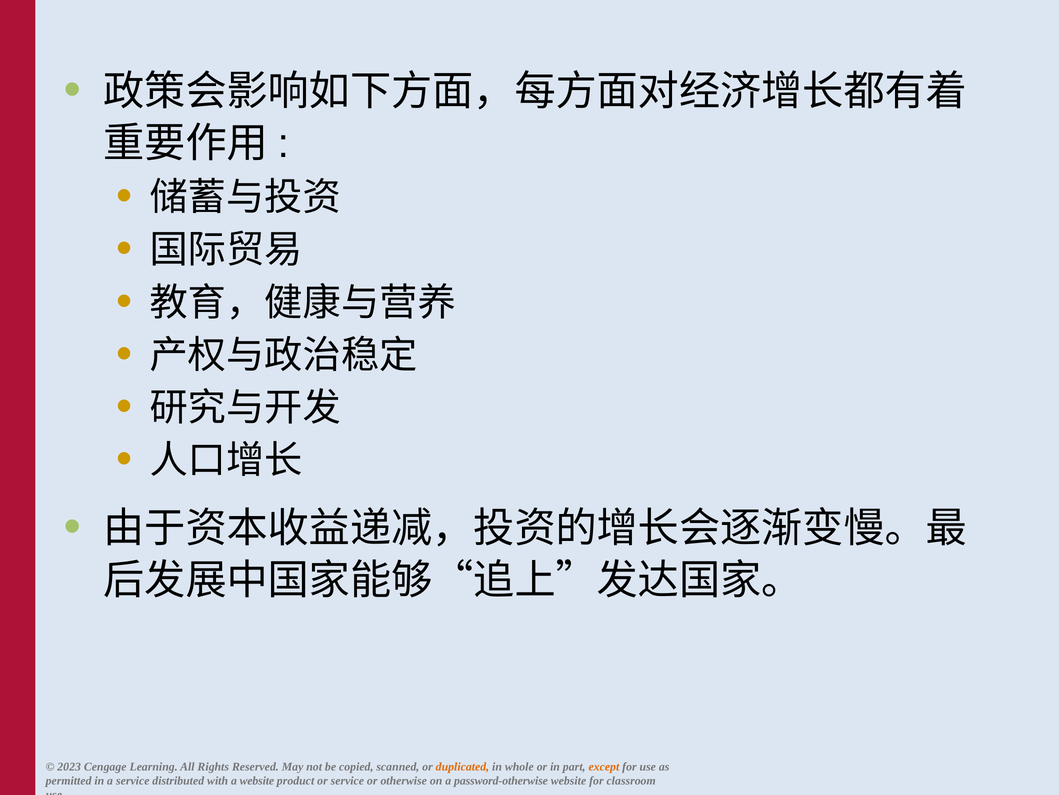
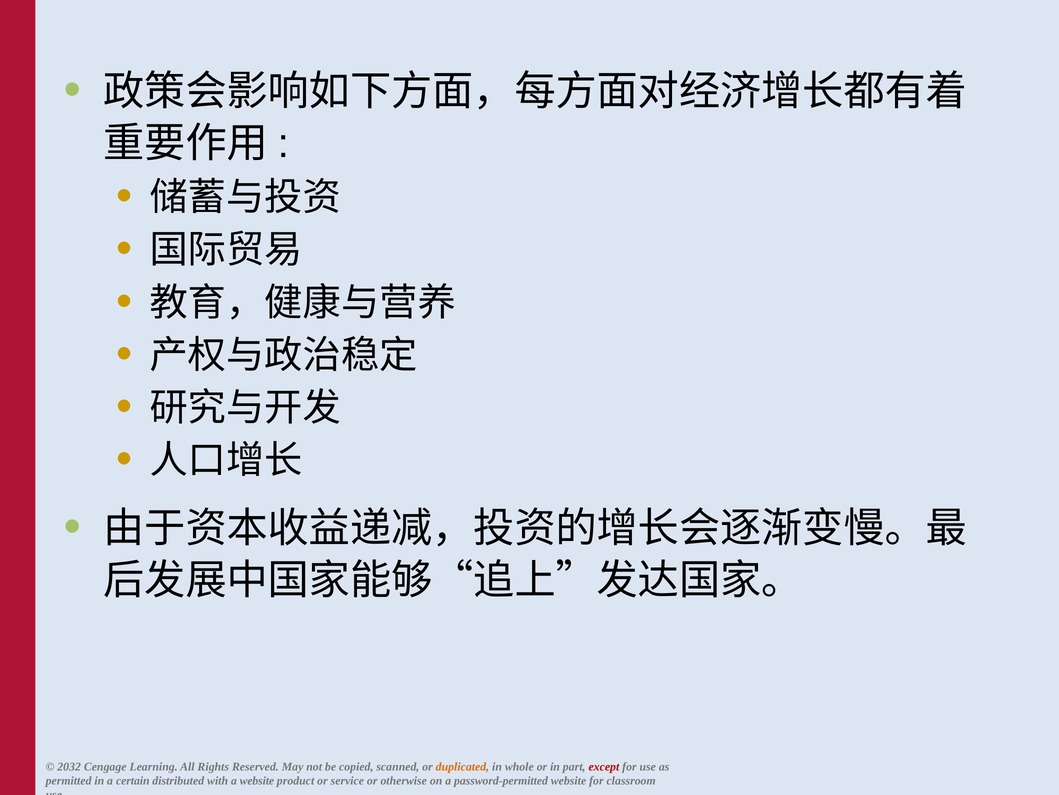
2023: 2023 -> 2032 (69, 766)
except colour: orange -> red (604, 766)
a service: service -> certain (133, 780)
password-otherwise: password-otherwise -> password-permitted (501, 780)
